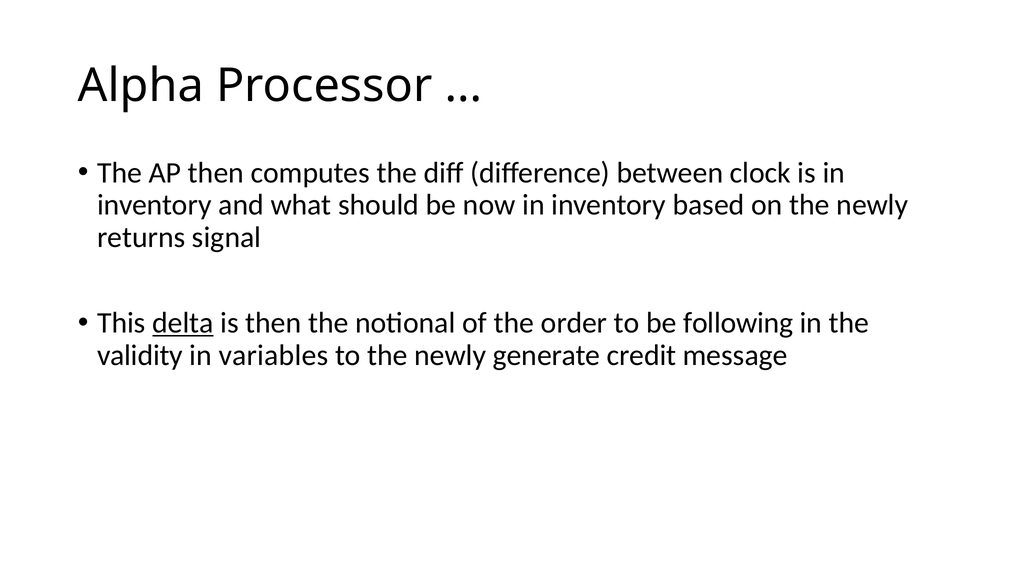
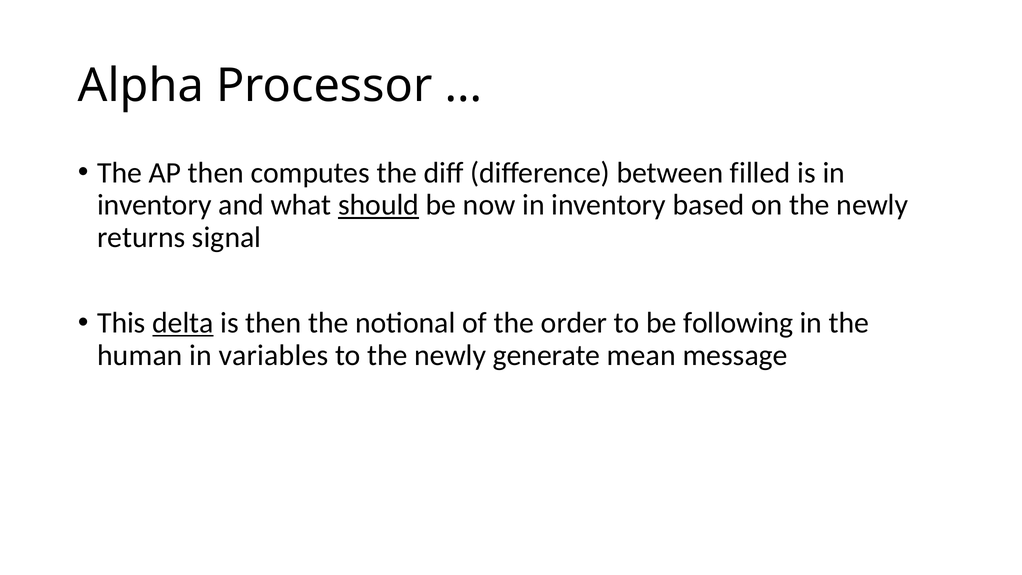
clock: clock -> filled (760, 173)
should underline: none -> present (379, 205)
validity: validity -> human (140, 355)
credit: credit -> mean (641, 355)
